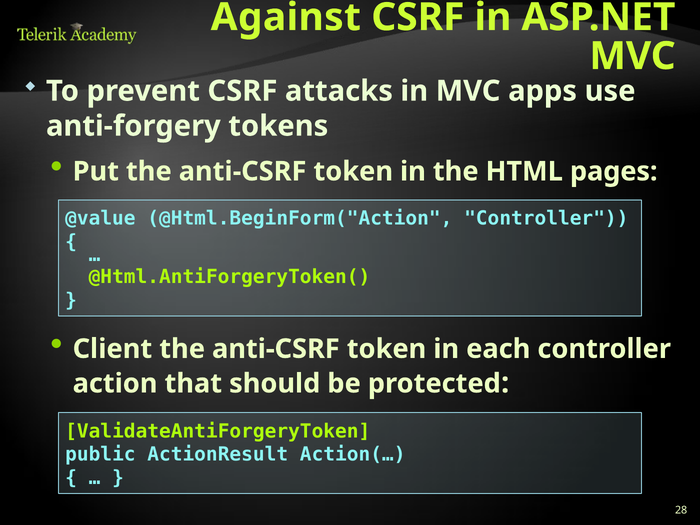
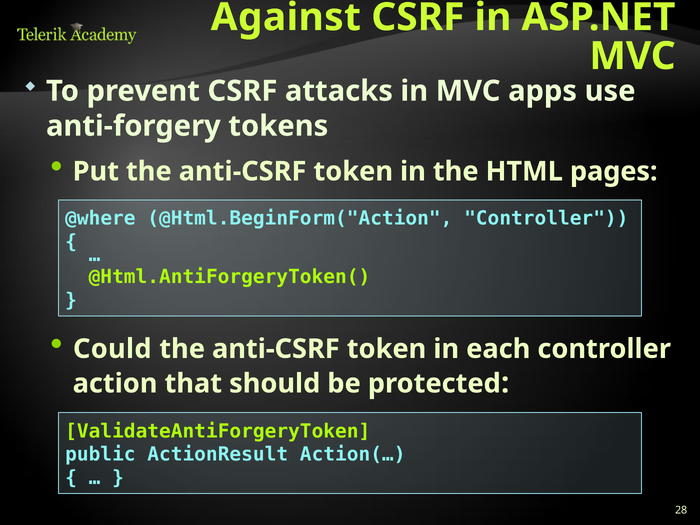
@value: @value -> @where (100, 218)
Client: Client -> Could (112, 349)
